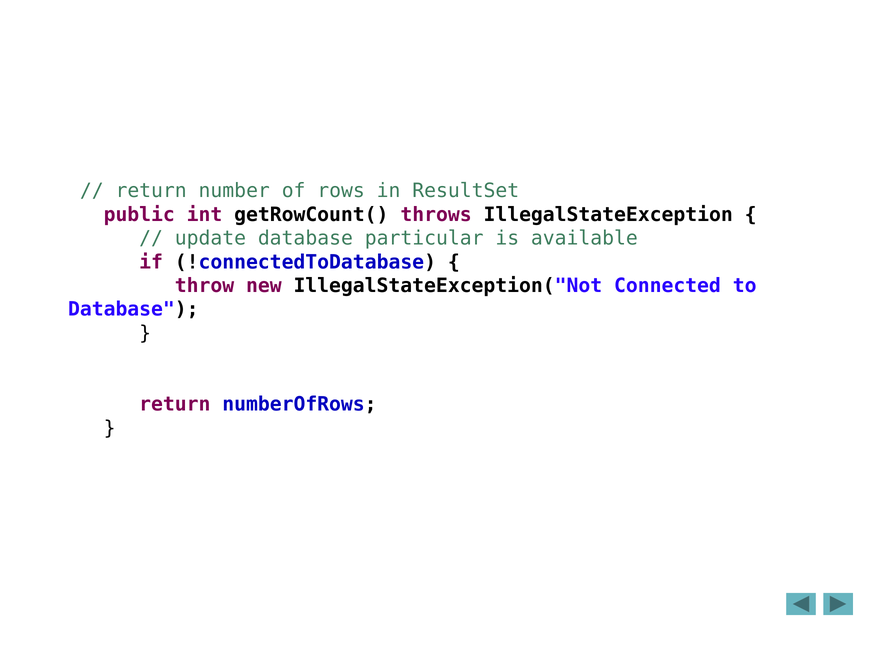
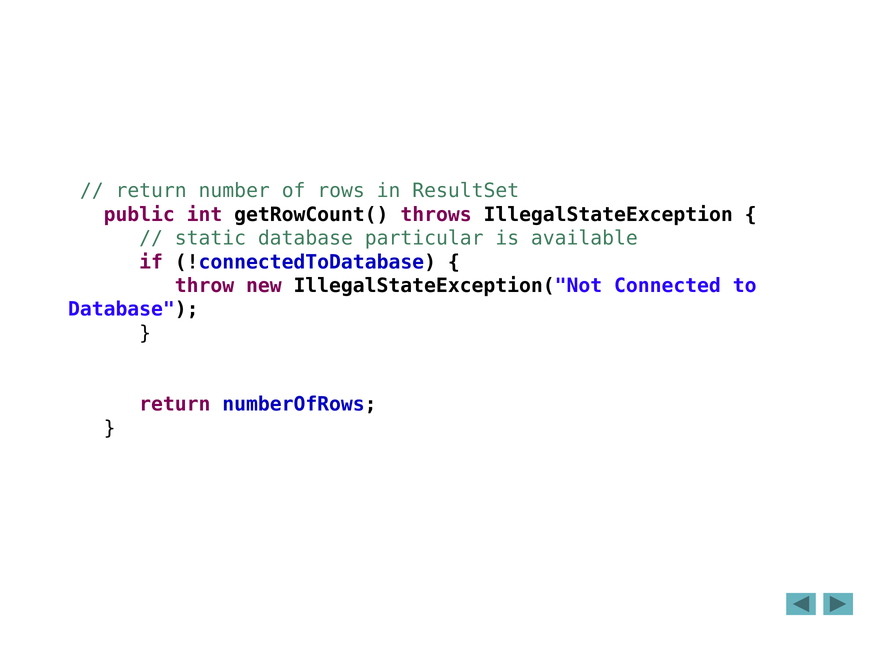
update: update -> static (210, 239)
